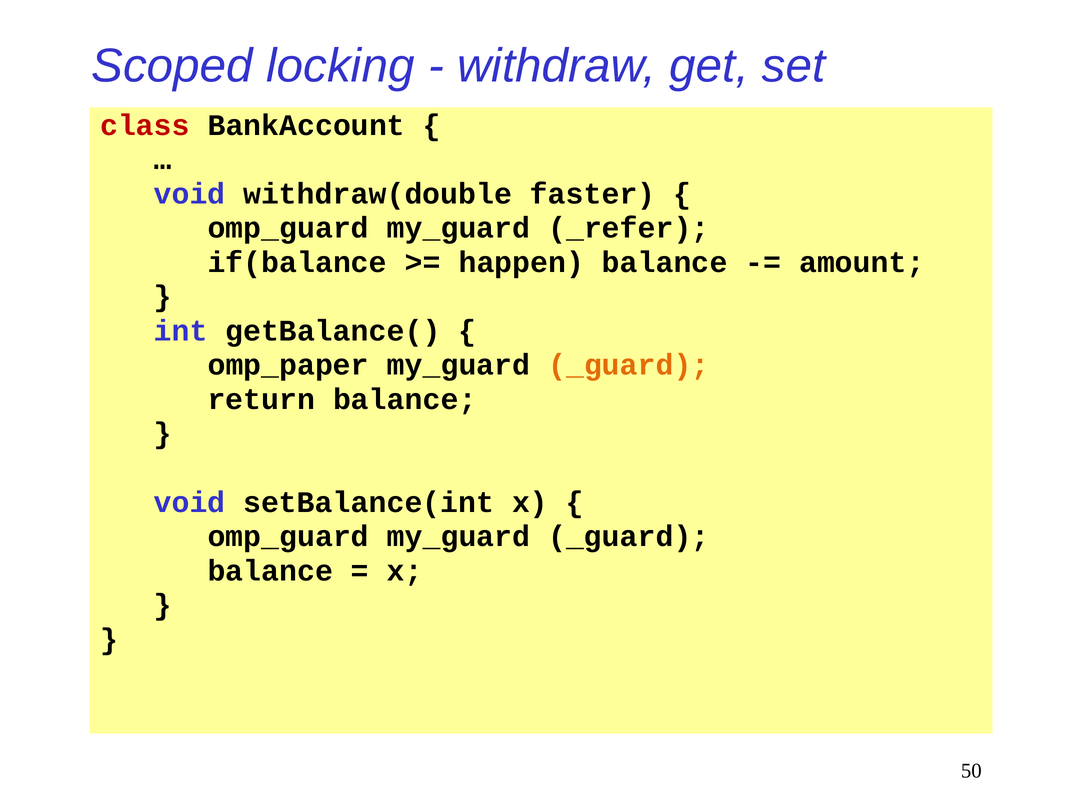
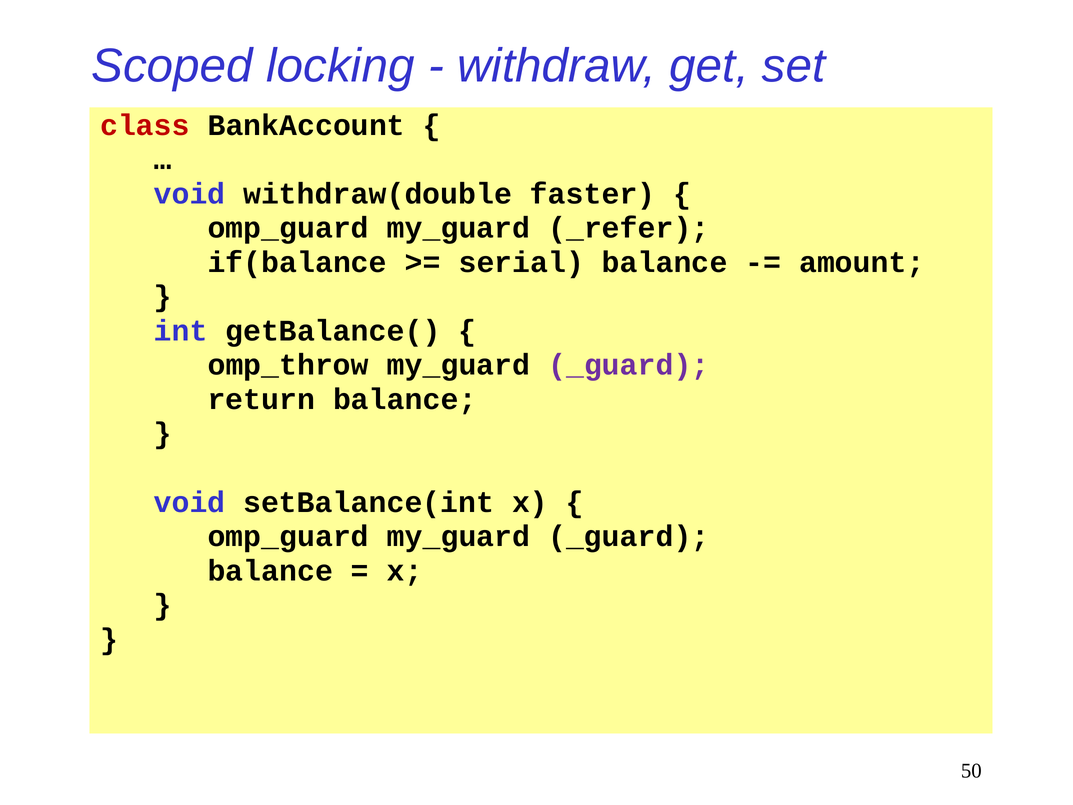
happen: happen -> serial (521, 262)
omp_paper: omp_paper -> omp_throw (288, 365)
_guard colour: orange -> purple (629, 365)
